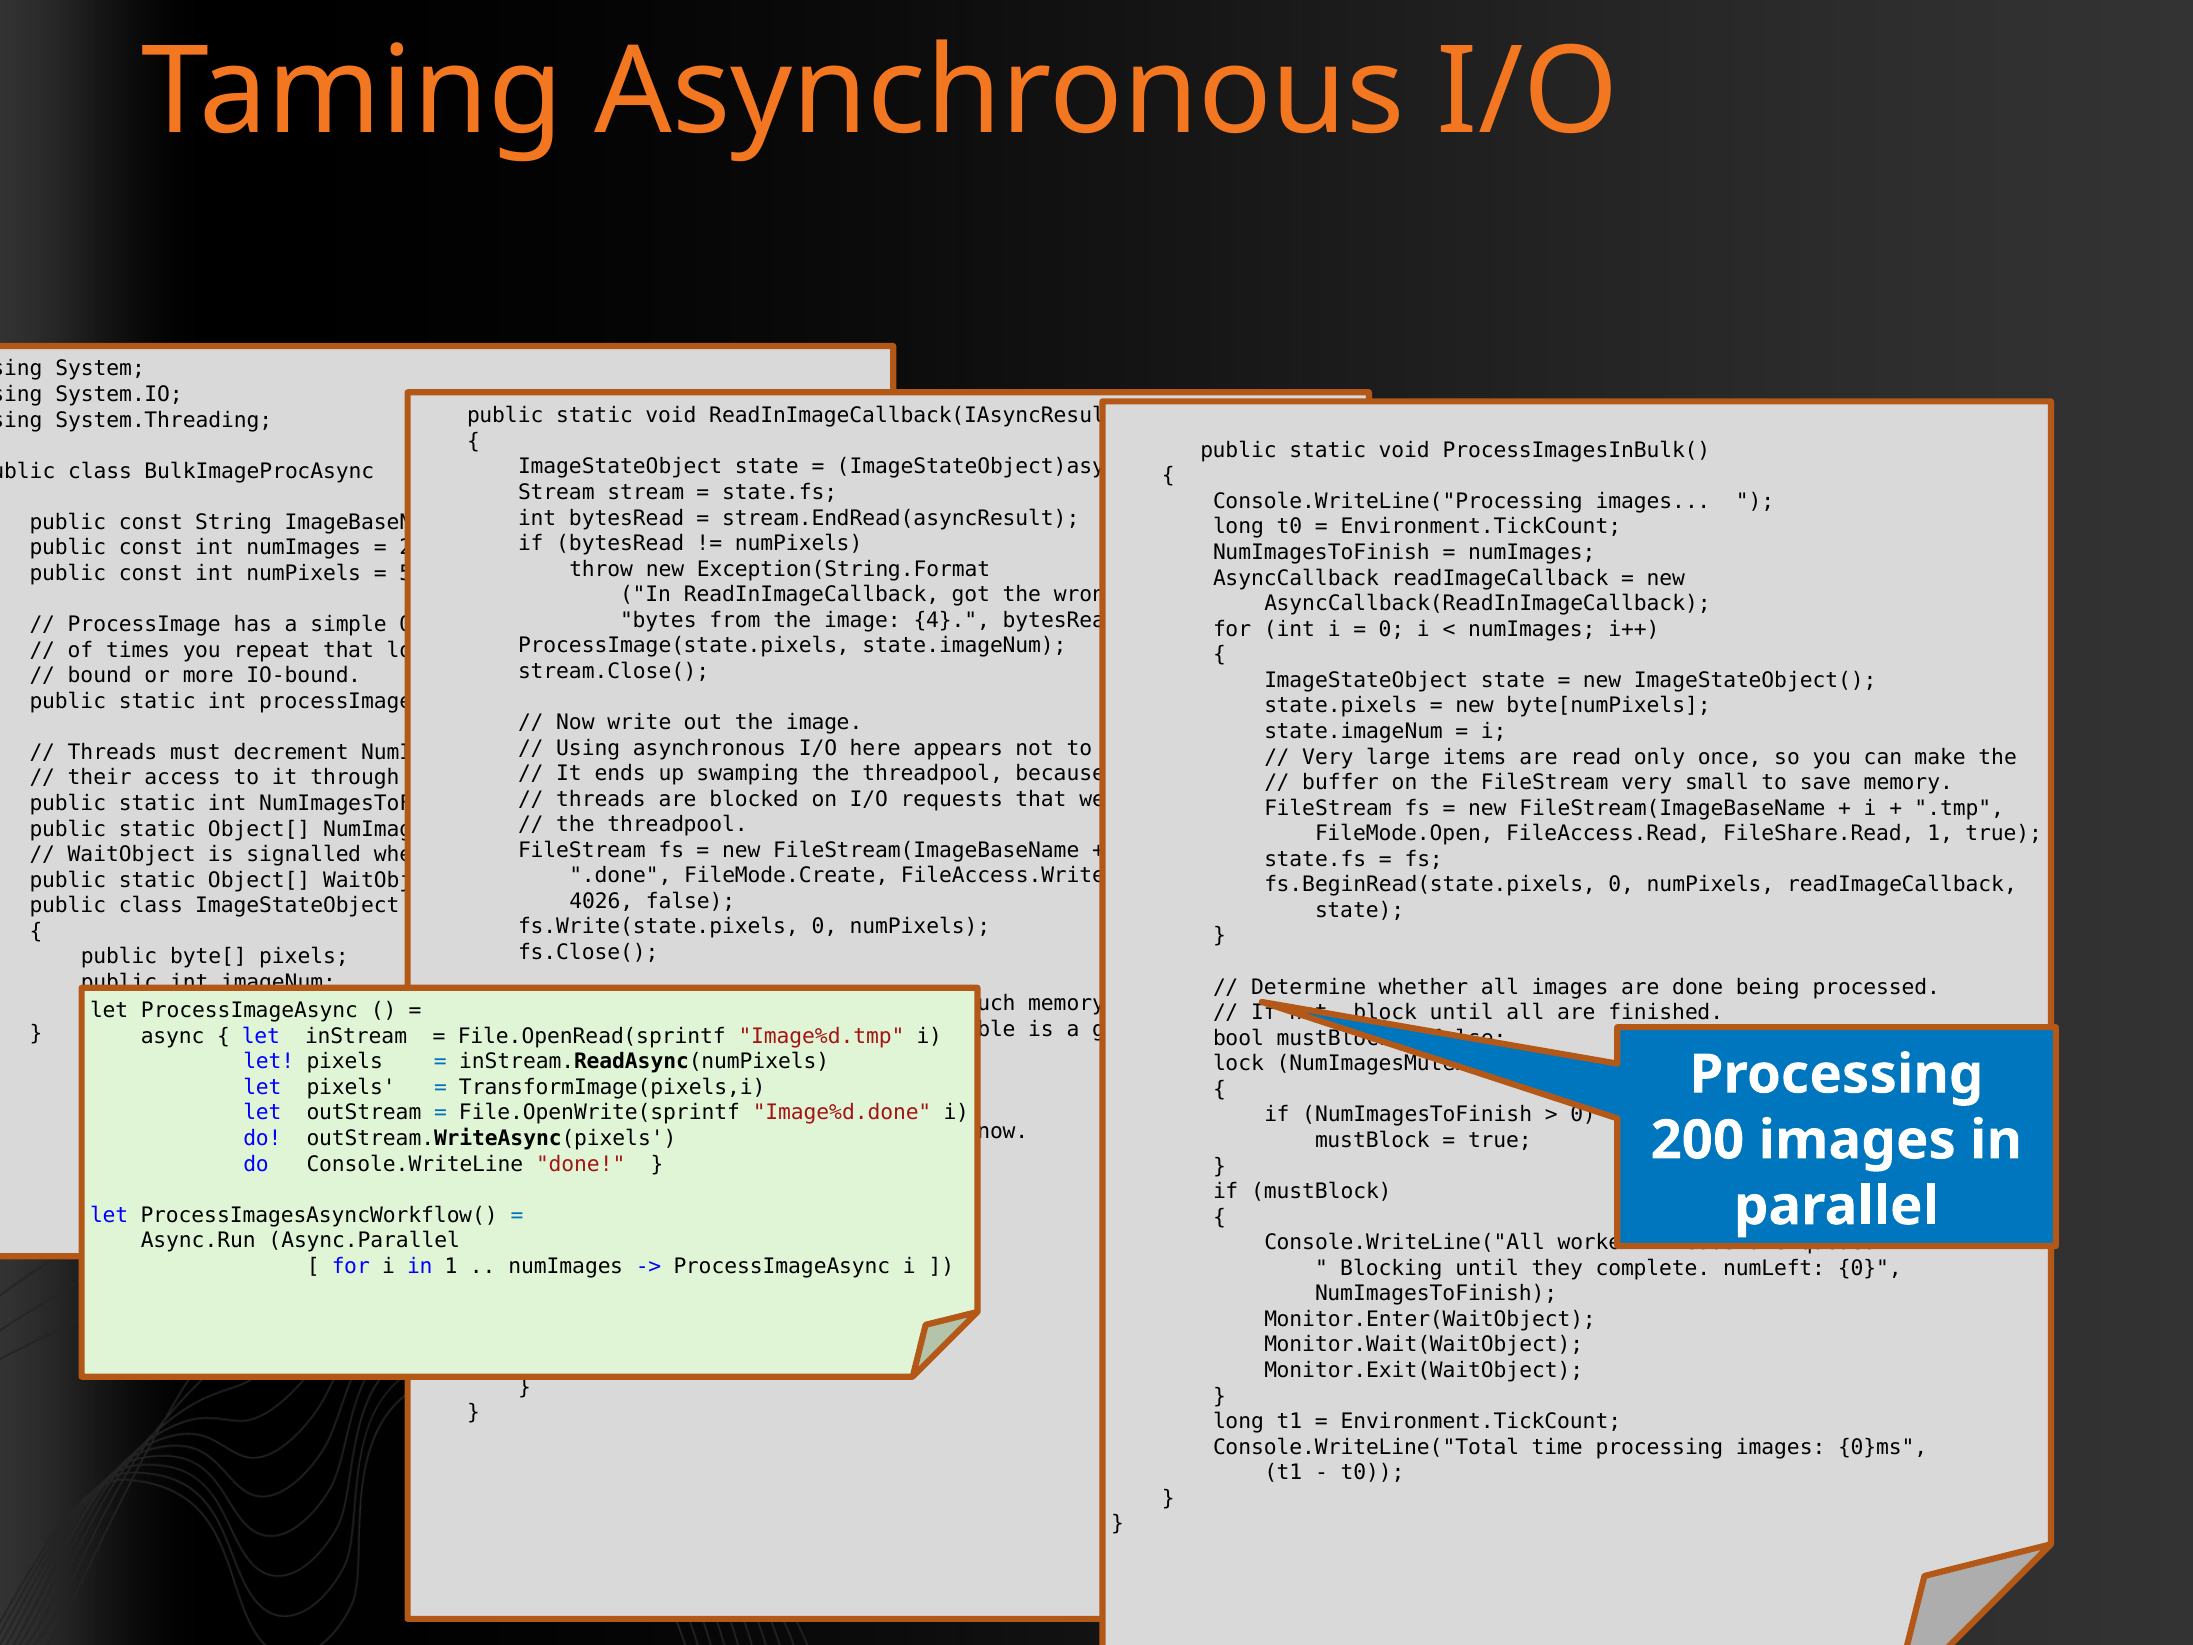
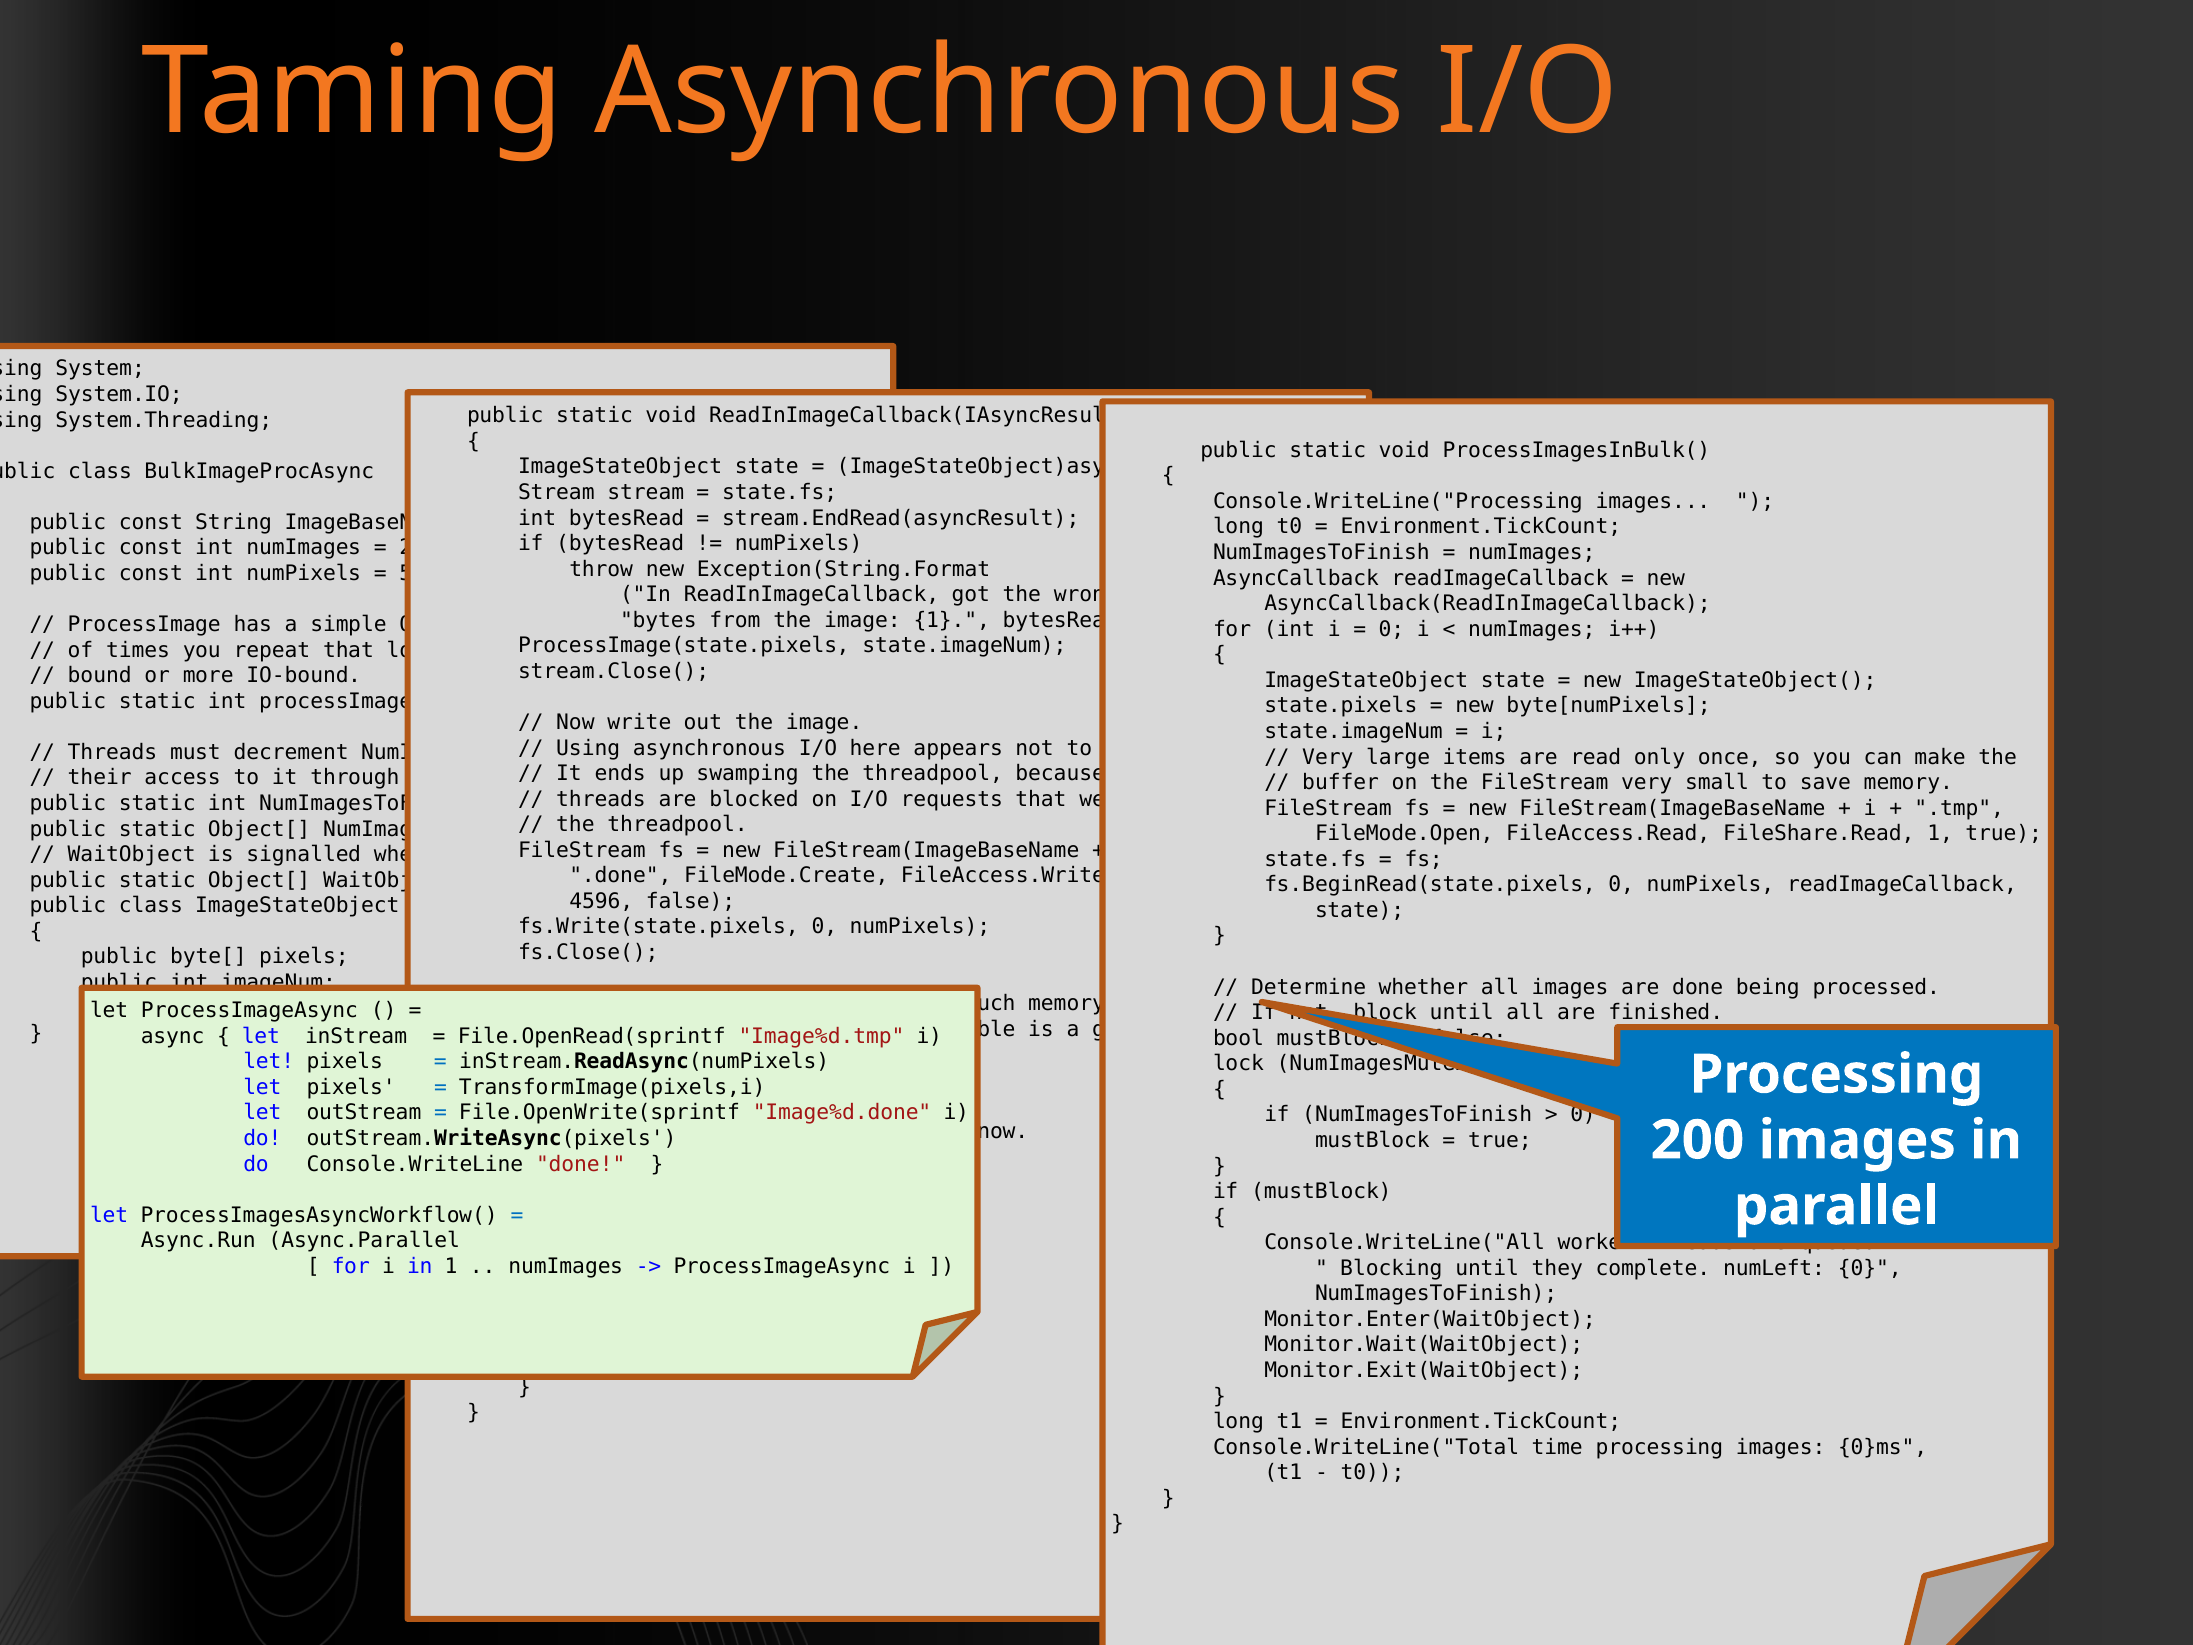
4: 4 -> 1 (952, 620)
4026: 4026 -> 4596 (601, 901)
